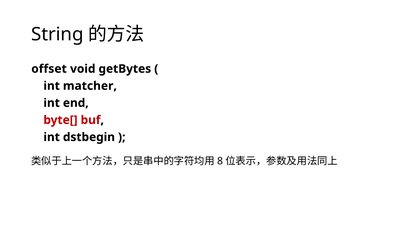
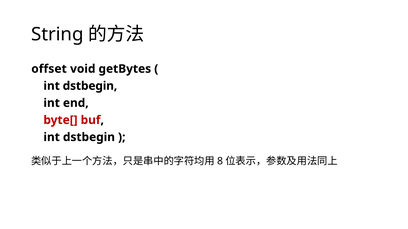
matcher: matcher -> dstbegin (90, 86)
